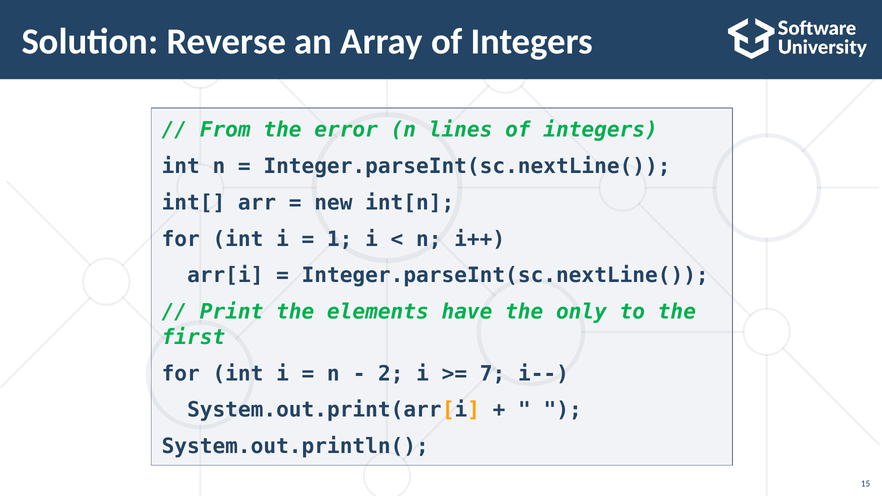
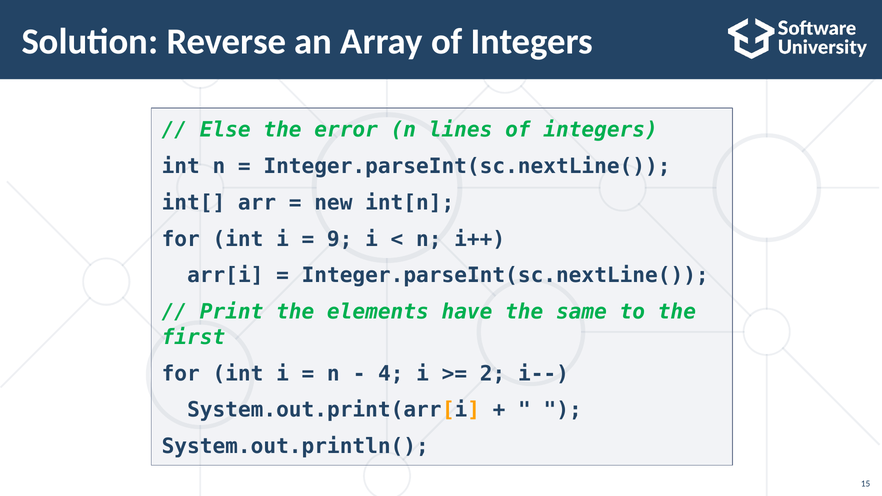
From: From -> Else (225, 130)
1: 1 -> 9 (340, 239)
only: only -> same (581, 312)
2: 2 -> 4 (391, 374)
7: 7 -> 2 (493, 374)
